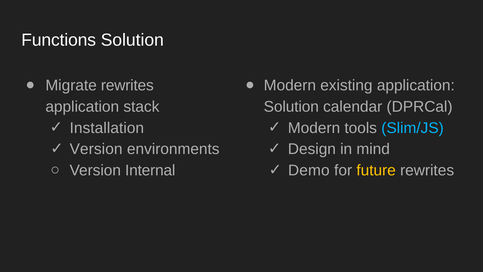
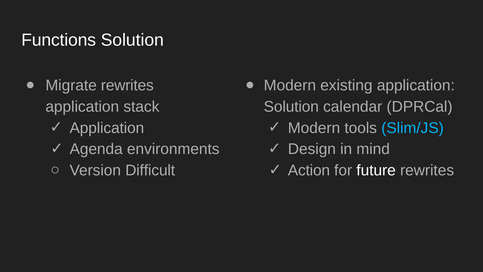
Installation: Installation -> Application (107, 128)
Version: Version -> Agenda (96, 149)
Internal: Internal -> Difficult (150, 170)
Demo: Demo -> Action (309, 170)
future colour: yellow -> white (376, 170)
